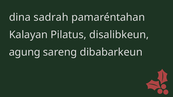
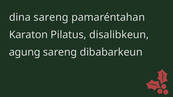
dina sadrah: sadrah -> sareng (51, 17)
Kalayan: Kalayan -> Karaton (28, 35)
